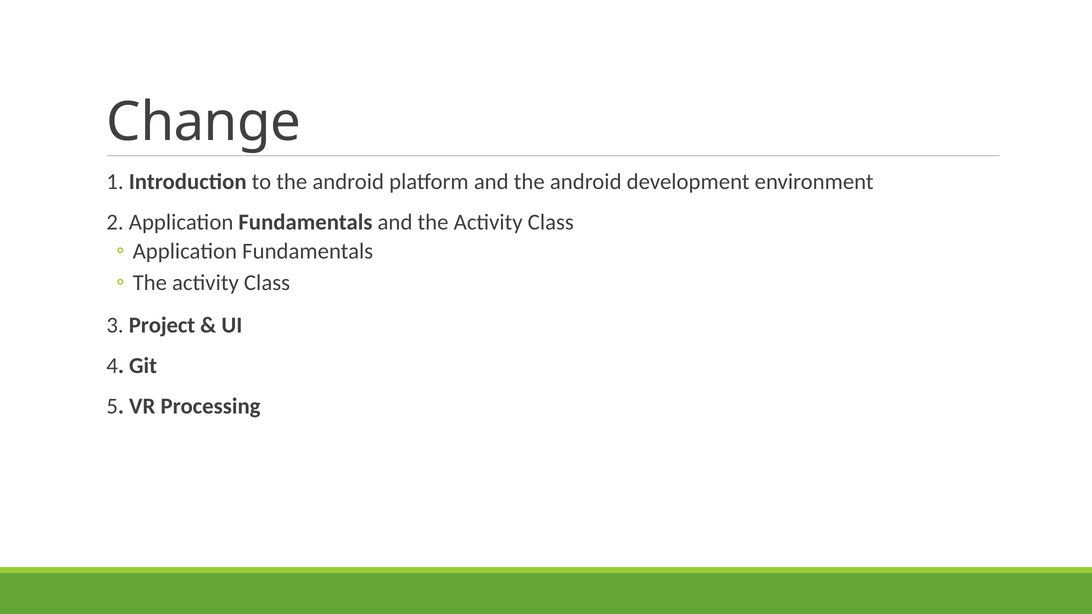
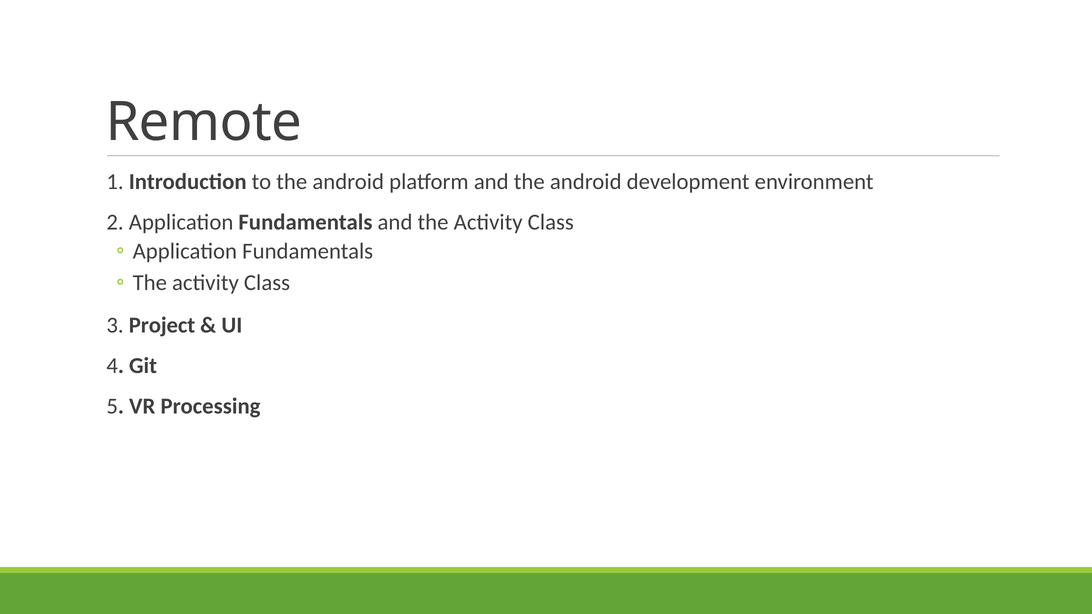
Change: Change -> Remote (204, 122)
